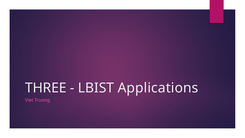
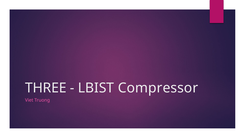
Applications: Applications -> Compressor (158, 88)
